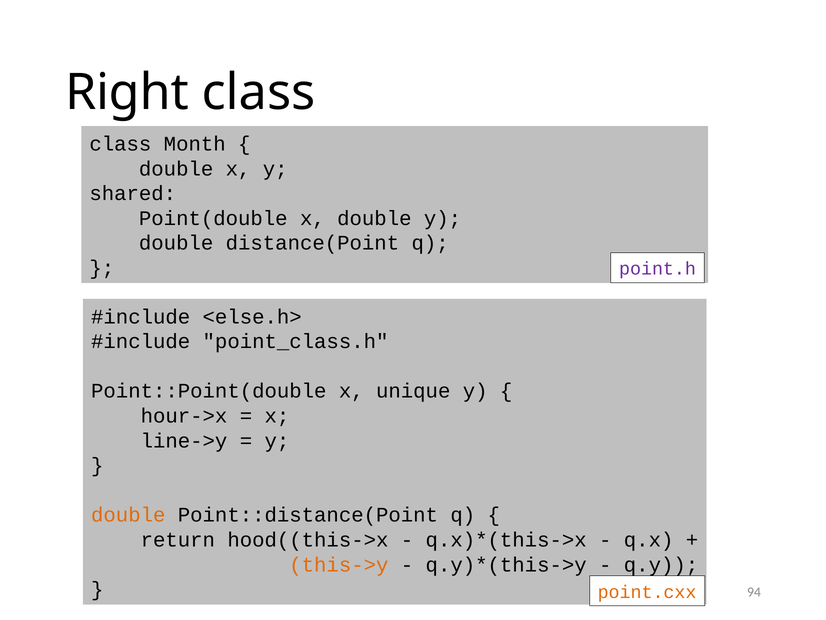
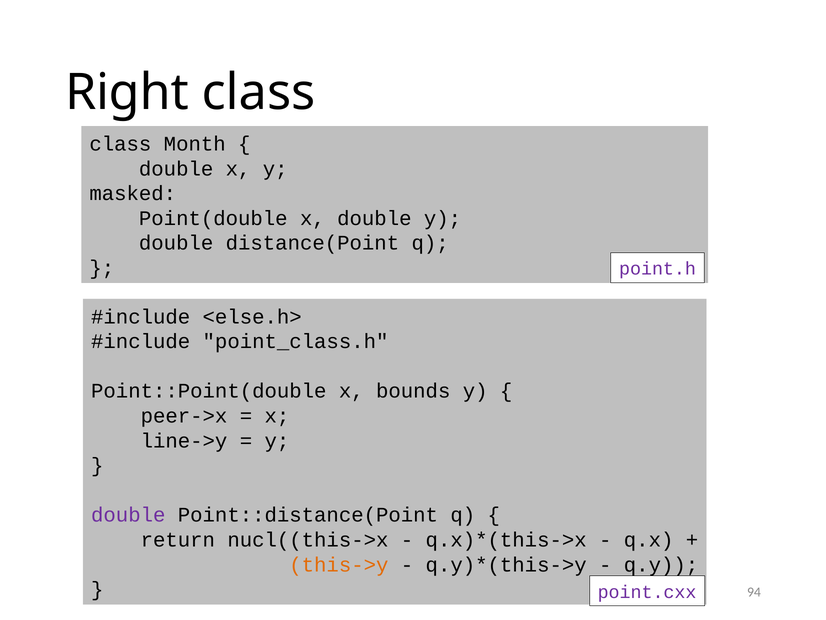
shared: shared -> masked (133, 193)
unique: unique -> bounds (413, 391)
hour->x: hour->x -> peer->x (184, 416)
double colour: orange -> purple (128, 515)
hood((this->x: hood((this->x -> nucl((this->x (308, 540)
point.cxx colour: orange -> purple (647, 592)
